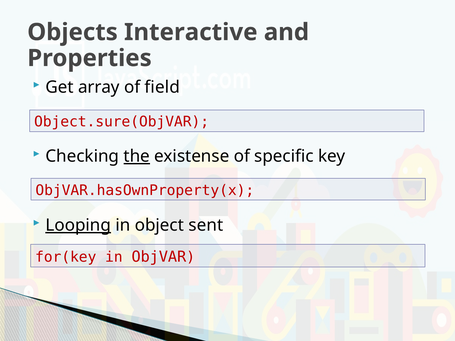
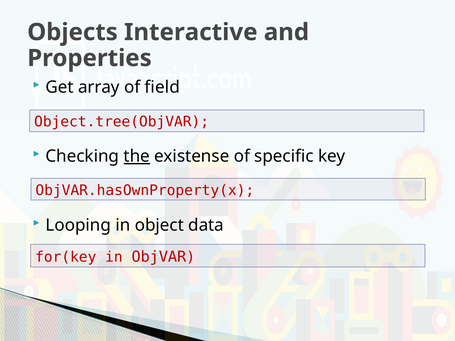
Object.sure(ObjVAR: Object.sure(ObjVAR -> Object.tree(ObjVAR (122, 122)
Looping underline: present -> none (78, 226)
sent: sent -> data (206, 226)
